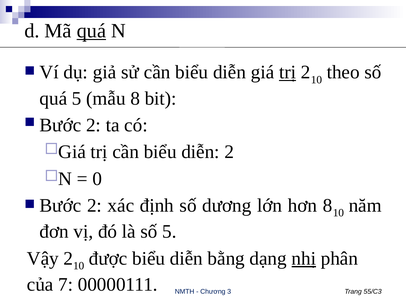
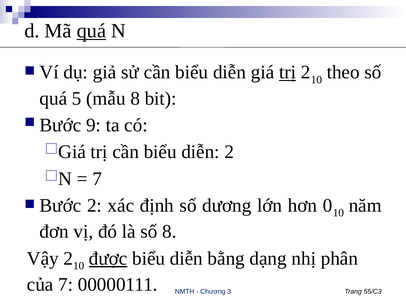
2: 2 -> 9 (94, 125)
0: 0 -> 7 (97, 179)
hơn 8: 8 -> 0 (328, 206)
số 5: 5 -> 8 (169, 232)
được underline: none -> present (108, 259)
nhị underline: present -> none (304, 259)
